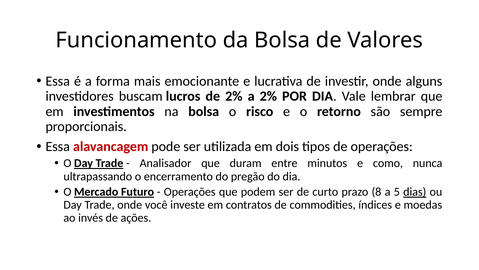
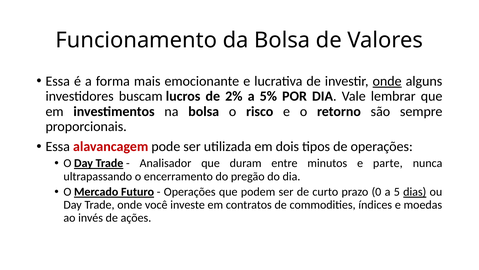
onde underline: none -> present (387, 81)
a 2%: 2% -> 5% (268, 96)
como: como -> parte (388, 163)
8: 8 -> 0 (376, 192)
